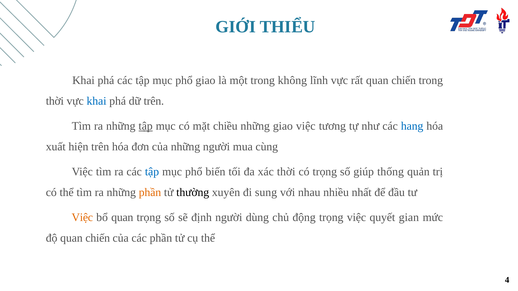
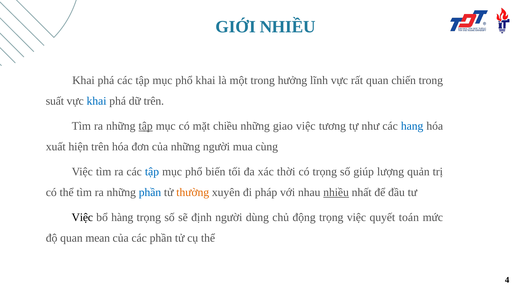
GIỚI THIỂU: THIỂU -> NHIỀU (288, 27)
phổ giao: giao -> khai (205, 80)
không: không -> hưởng (292, 80)
thời: thời -> suất (55, 101)
thống: thống -> lượng (391, 172)
phần colour: orange -> blue (150, 193)
thường colour: black -> orange (193, 193)
sung: sung -> pháp (266, 193)
nhiều underline: none -> present (336, 193)
Việc colour: orange -> black (82, 218)
bổ quan: quan -> hàng (122, 218)
gian: gian -> toán (409, 218)
độ quan chiến: chiến -> mean (98, 238)
